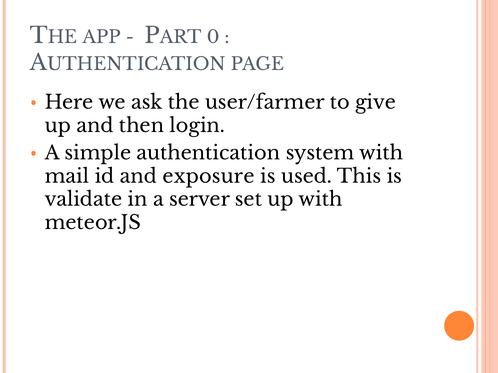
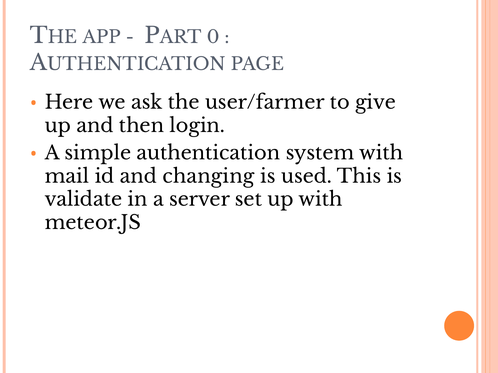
exposure: exposure -> changing (208, 177)
